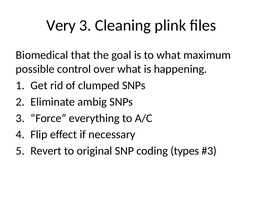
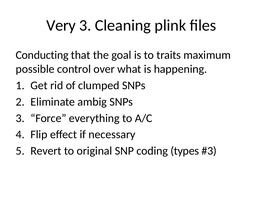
Biomedical: Biomedical -> Conducting (42, 55)
to what: what -> traits (169, 55)
